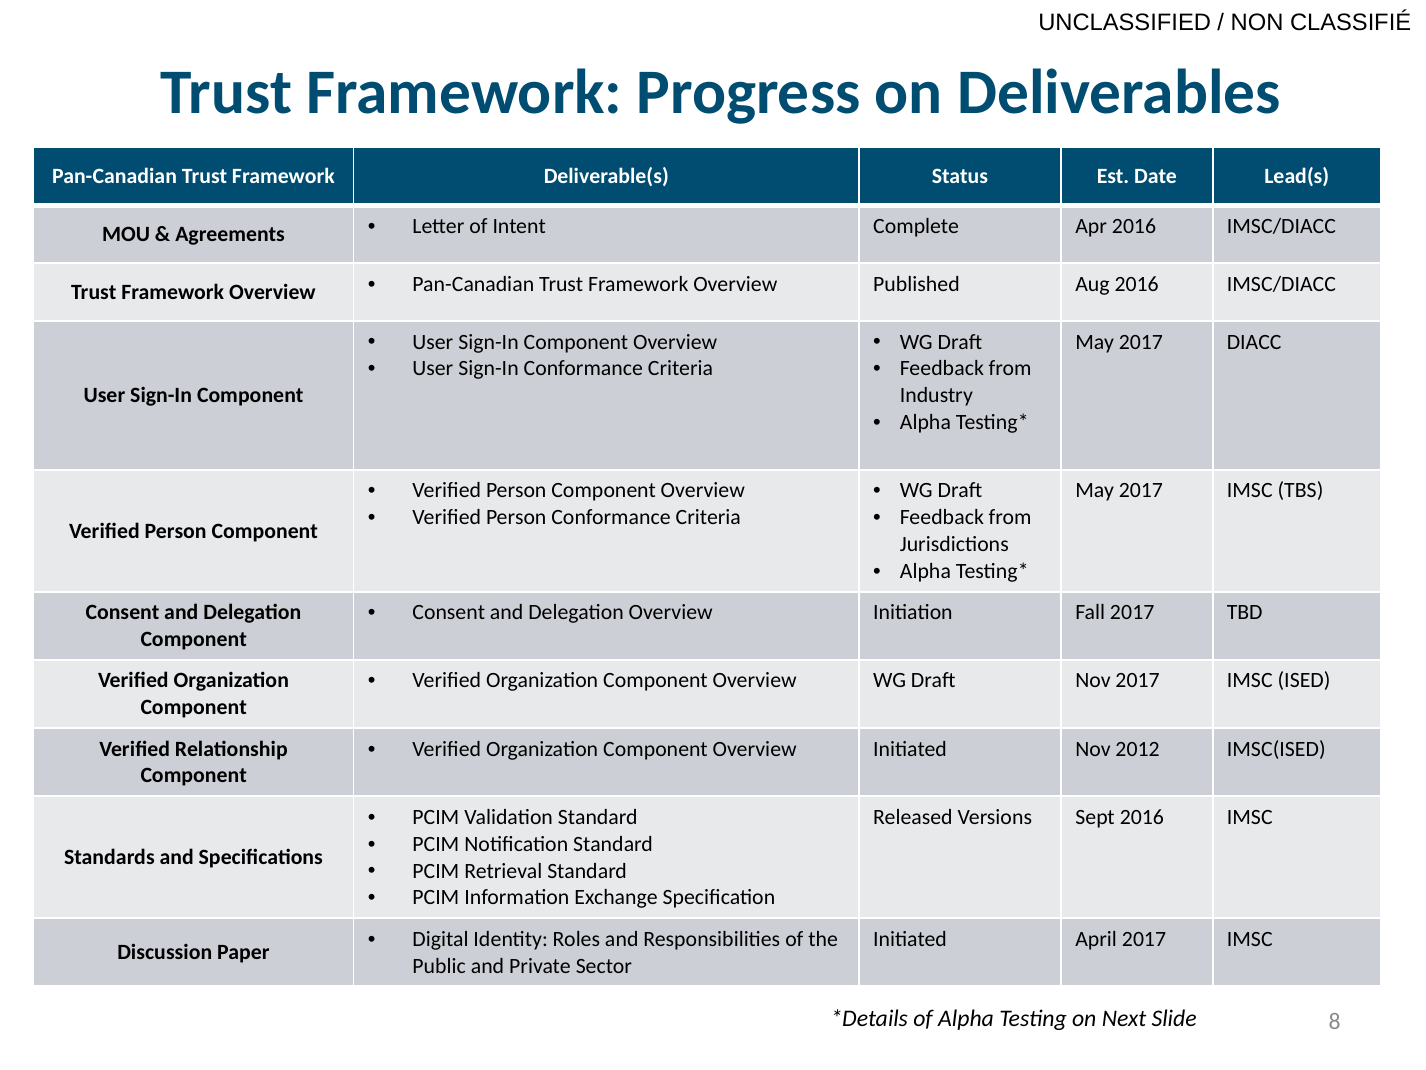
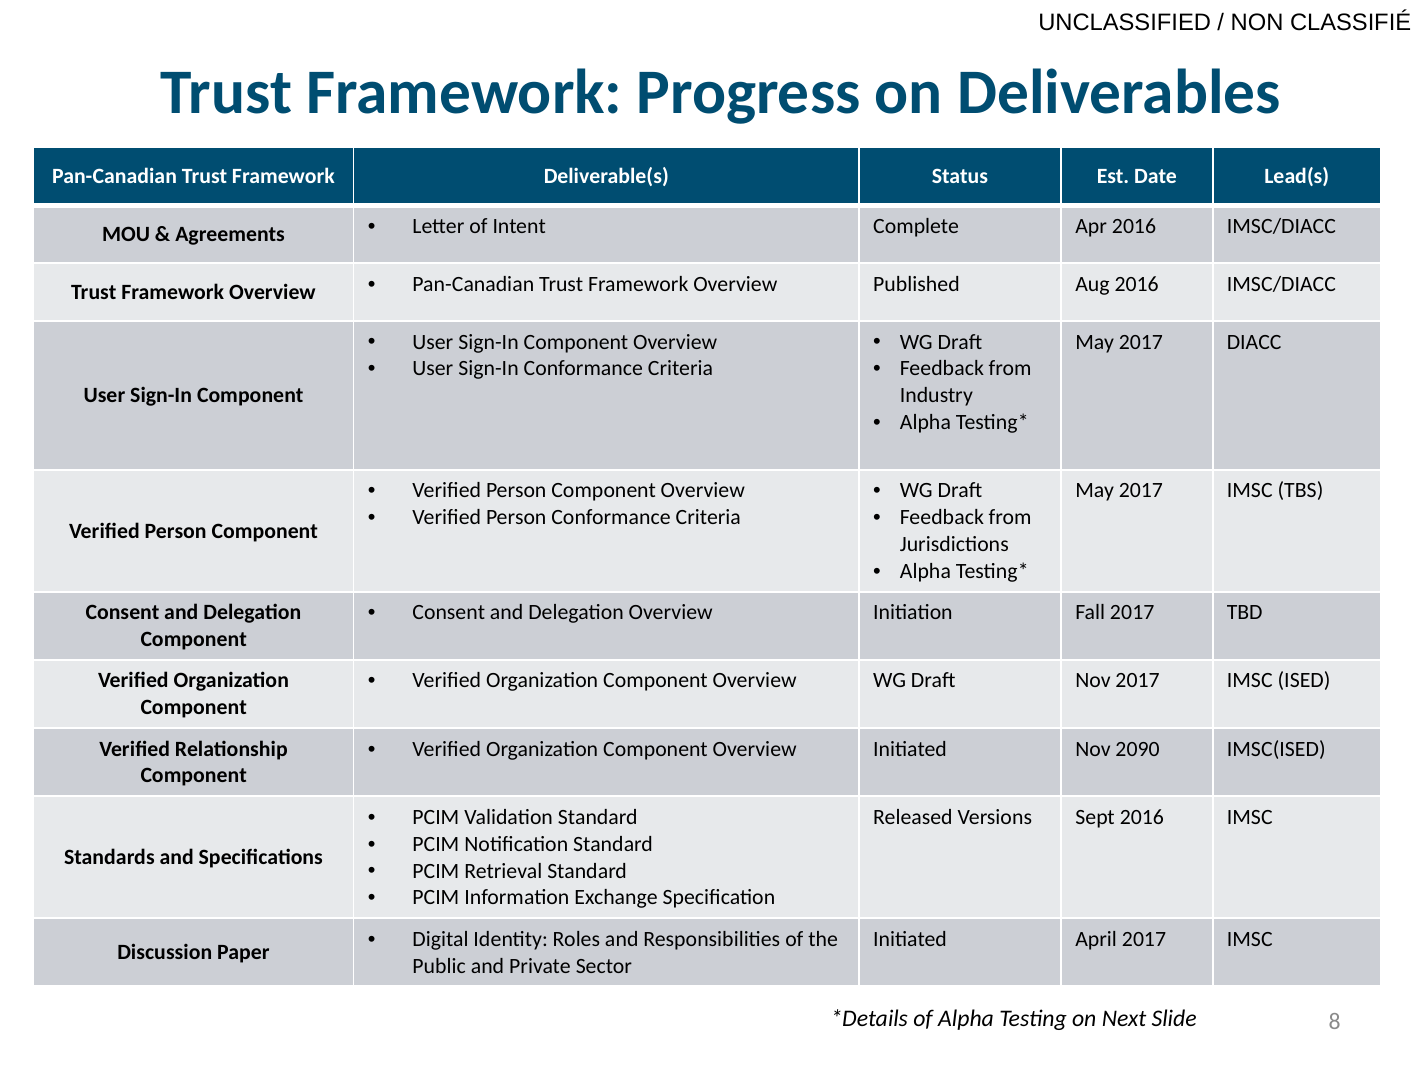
2012: 2012 -> 2090 (1138, 749)
